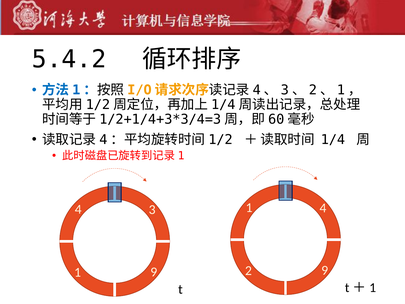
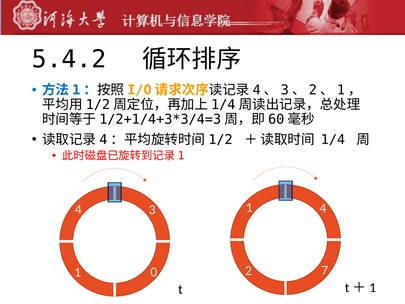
2 9: 9 -> 7 (325, 270)
1 9: 9 -> 0 (154, 272)
